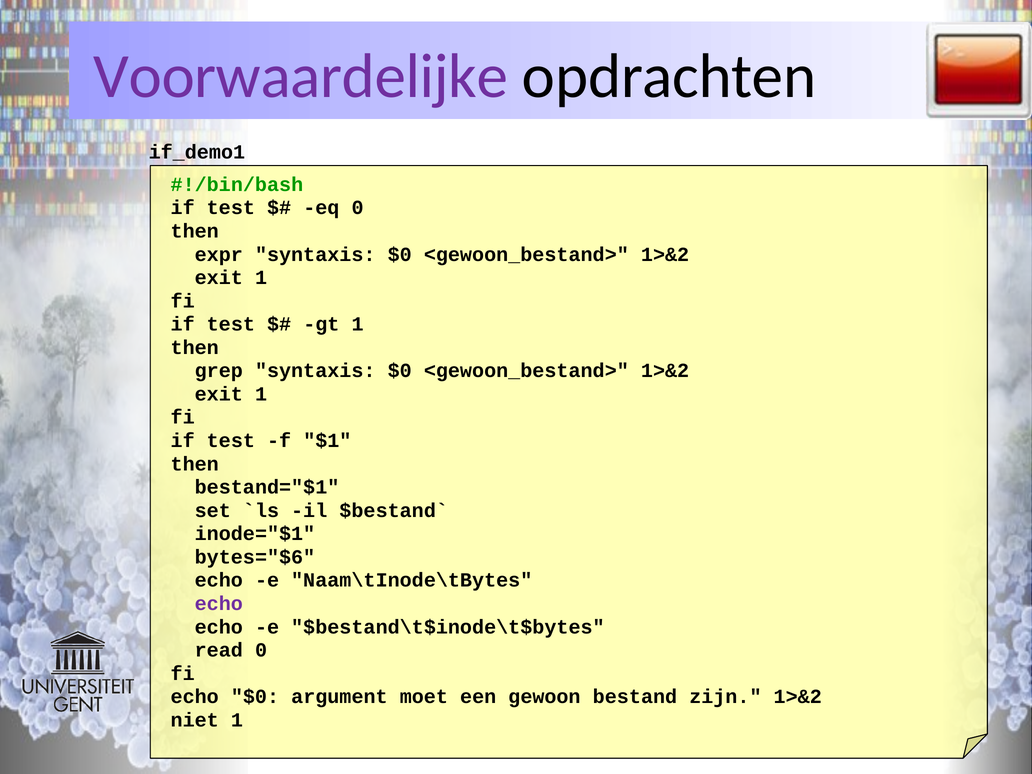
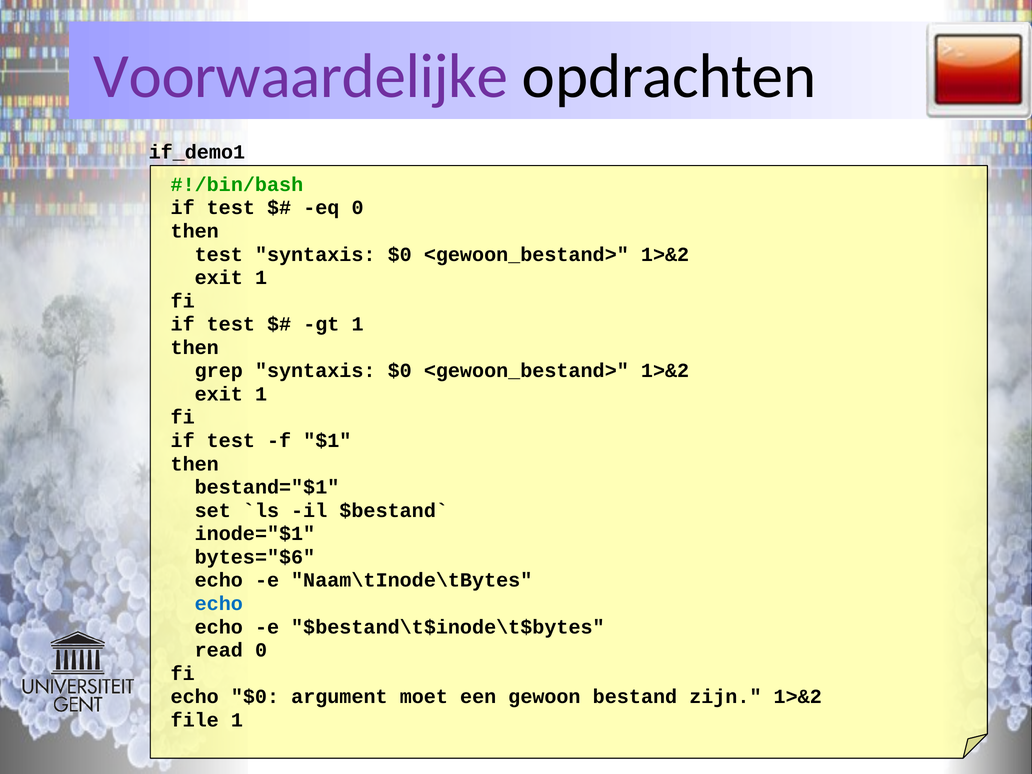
expr: expr -> test (219, 254)
echo colour: purple -> blue (219, 604)
niet: niet -> file (195, 720)
